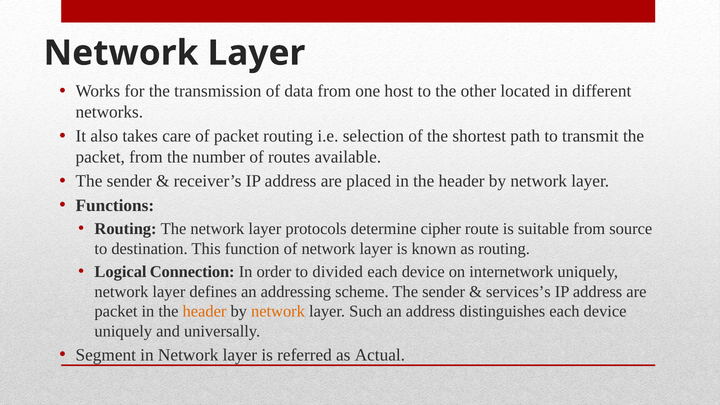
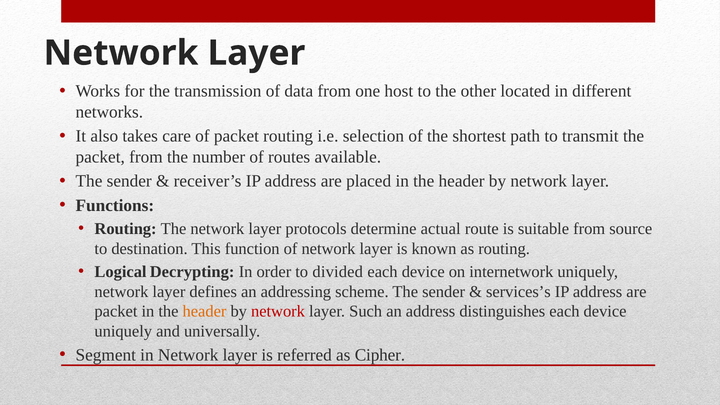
cipher: cipher -> actual (441, 229)
Connection: Connection -> Decrypting (192, 272)
network colour: orange -> red (278, 311)
Actual: Actual -> Cipher (380, 355)
